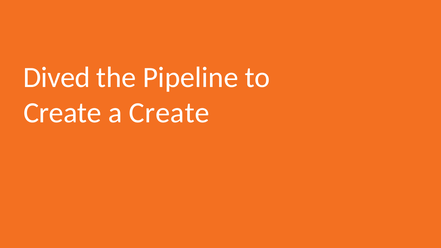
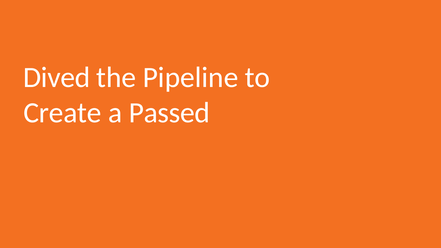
a Create: Create -> Passed (169, 113)
